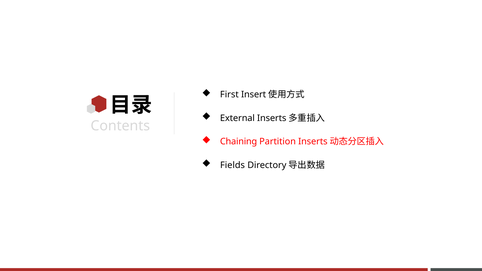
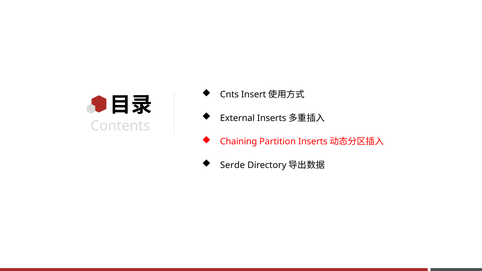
First: First -> Cnts (229, 95)
Fields: Fields -> Serde (233, 165)
